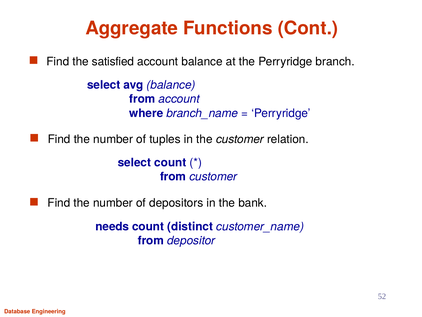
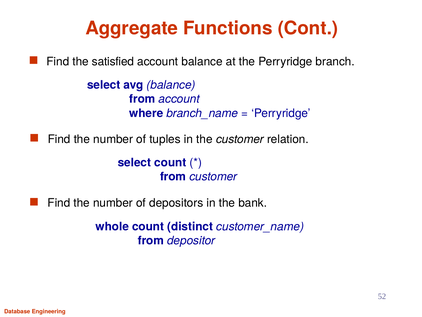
needs: needs -> whole (112, 226)
